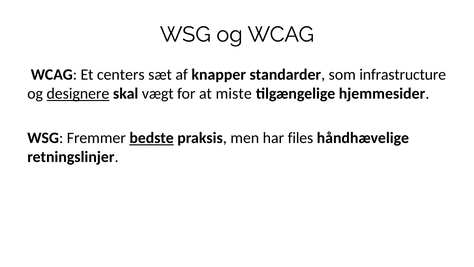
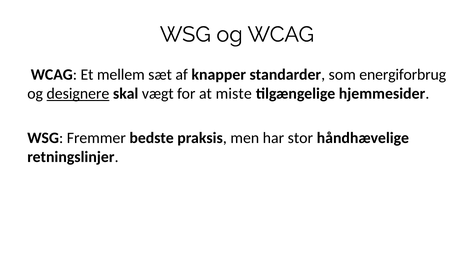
centers: centers -> mellem (121, 75)
infrastructure: infrastructure -> energiforbrug (403, 75)
bedste underline: present -> none (152, 138)
files: files -> stor (300, 138)
